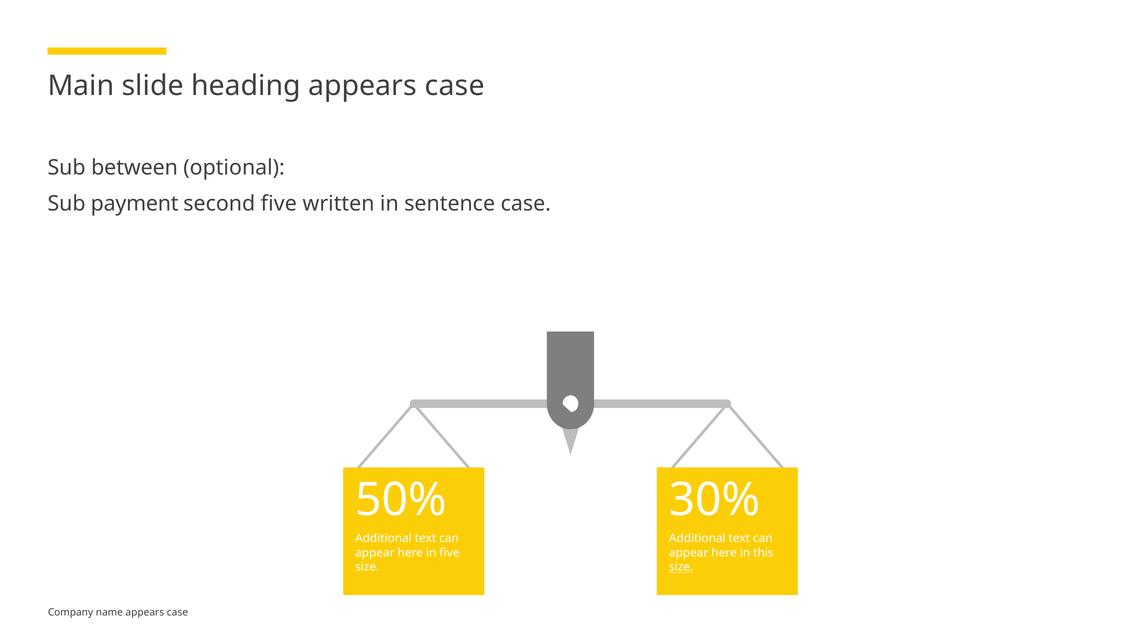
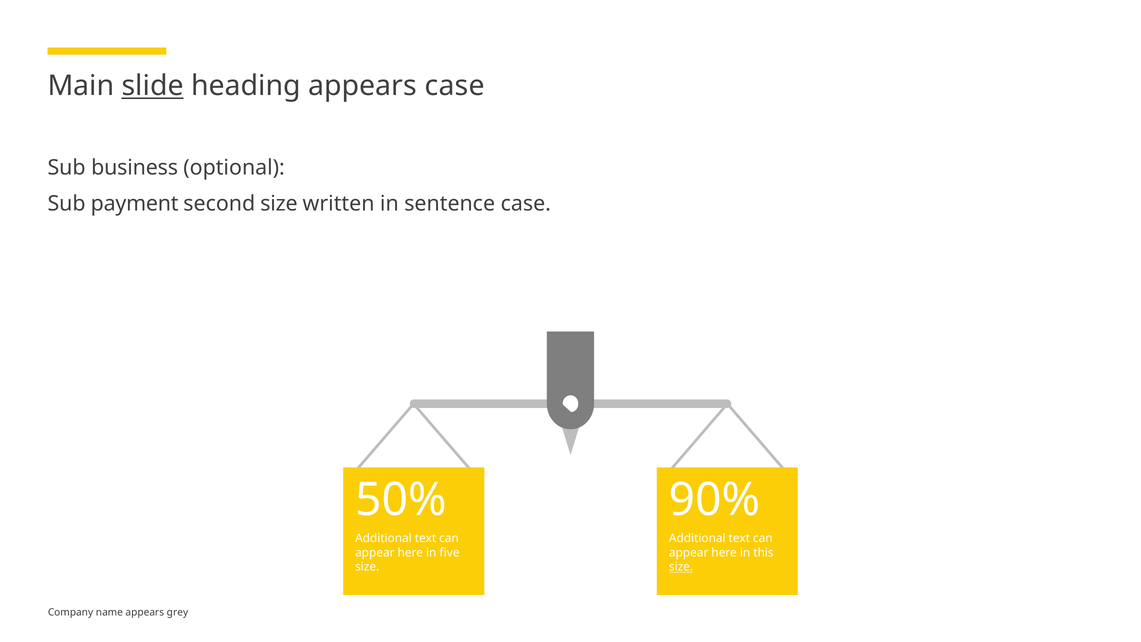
slide underline: none -> present (153, 86)
between: between -> business (135, 168)
second five: five -> size (279, 204)
30%: 30% -> 90% (715, 500)
case: case -> grey (177, 612)
